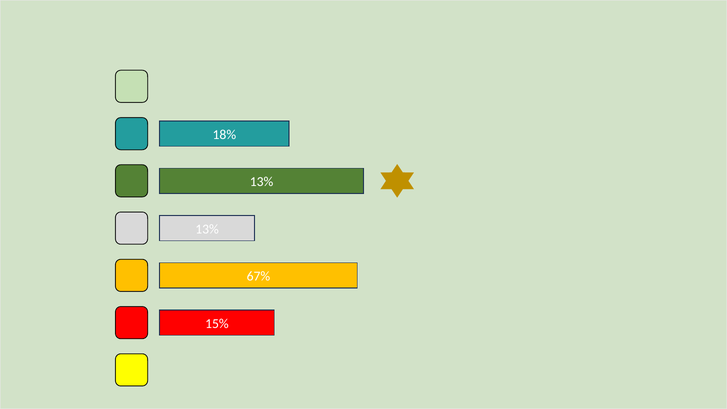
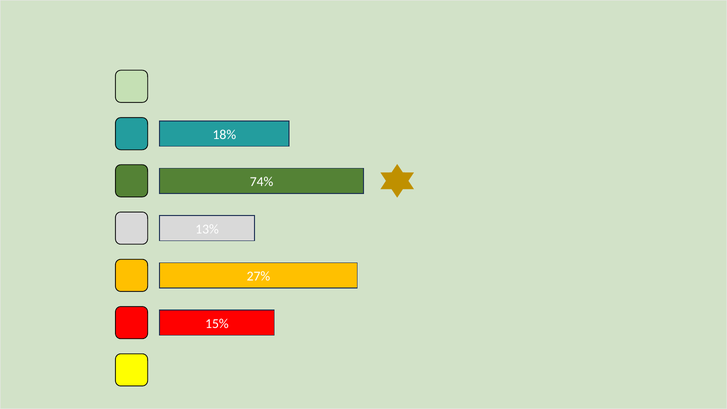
13%: 13% -> 74% (262, 182)
67%: 67% -> 27% (258, 276)
